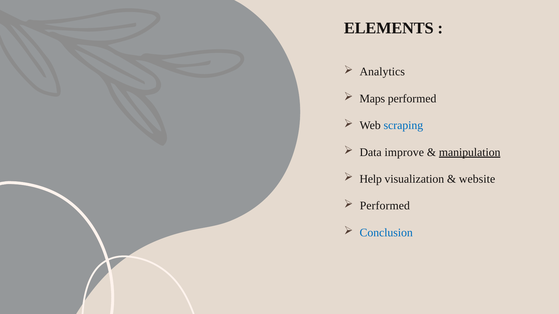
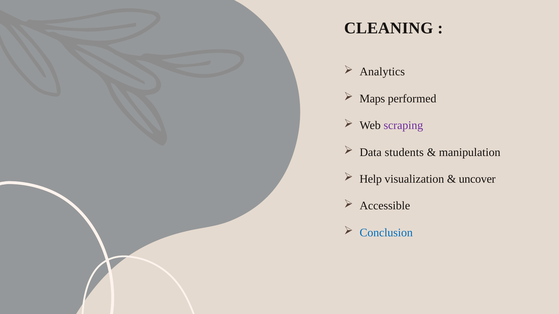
ELEMENTS: ELEMENTS -> CLEANING (389, 28)
scraping colour: blue -> purple (403, 126)
improve: improve -> students (404, 152)
manipulation underline: present -> none (470, 152)
website: website -> uncover (477, 179)
Performed: Performed -> Accessible (385, 206)
